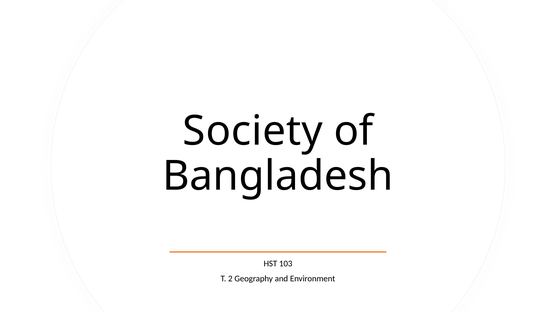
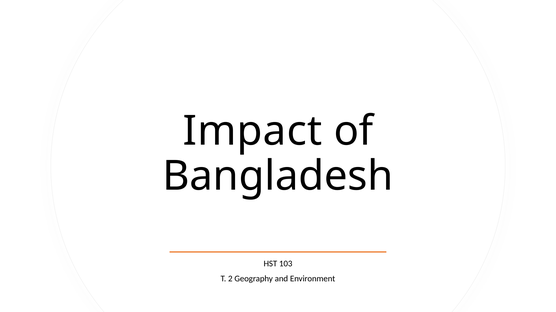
Society: Society -> Impact (253, 131)
